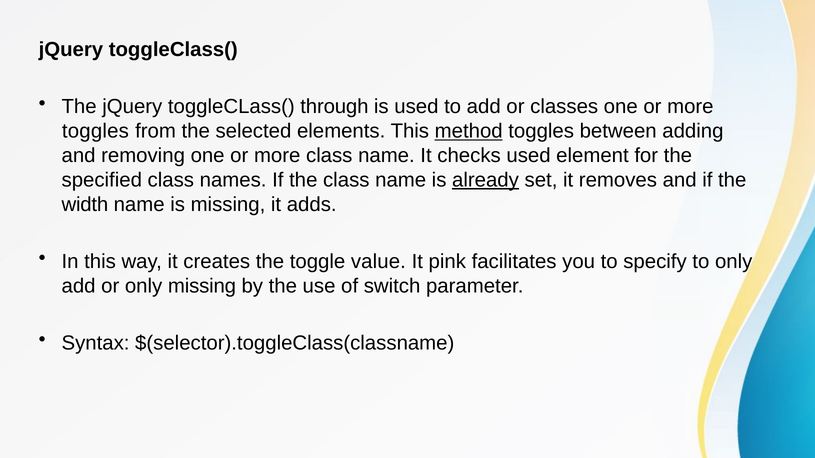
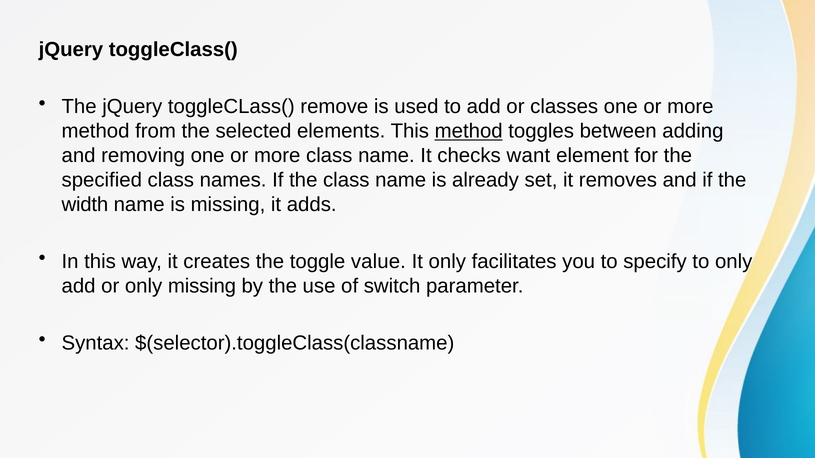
through: through -> remove (334, 107)
toggles: toggles -> method (96, 131)
checks used: used -> want (528, 156)
already underline: present -> none (485, 180)
It pink: pink -> only (447, 262)
